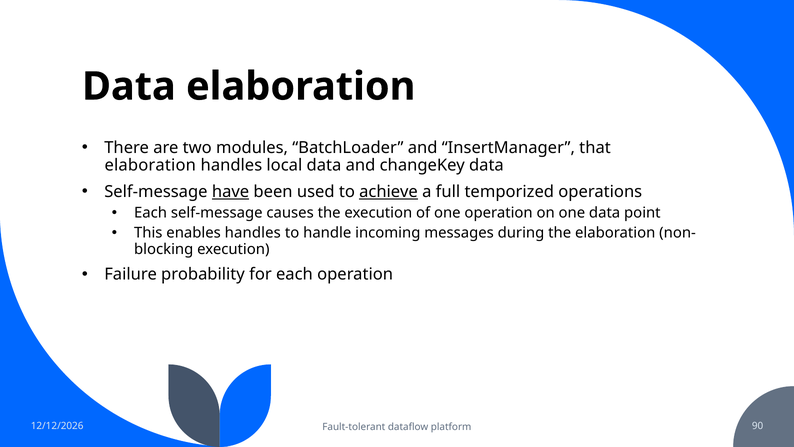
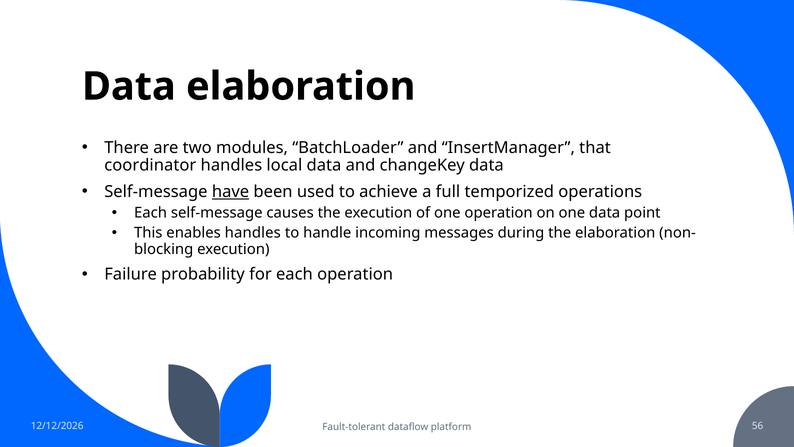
elaboration: elaboration -> coordinator (150, 165)
achieve underline: present -> none (389, 191)
90: 90 -> 56 (758, 426)
